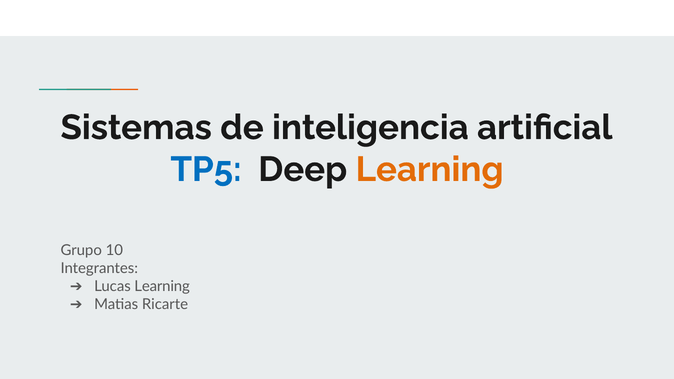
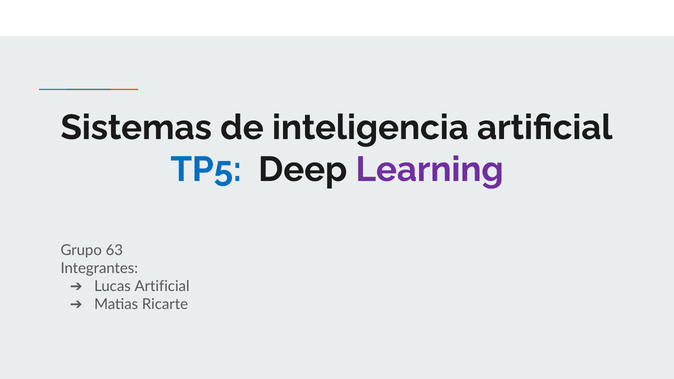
Learning colour: orange -> purple (430, 170)
10: 10 -> 63 (114, 251)
Lucas Learning: Learning -> Artificial (162, 287)
